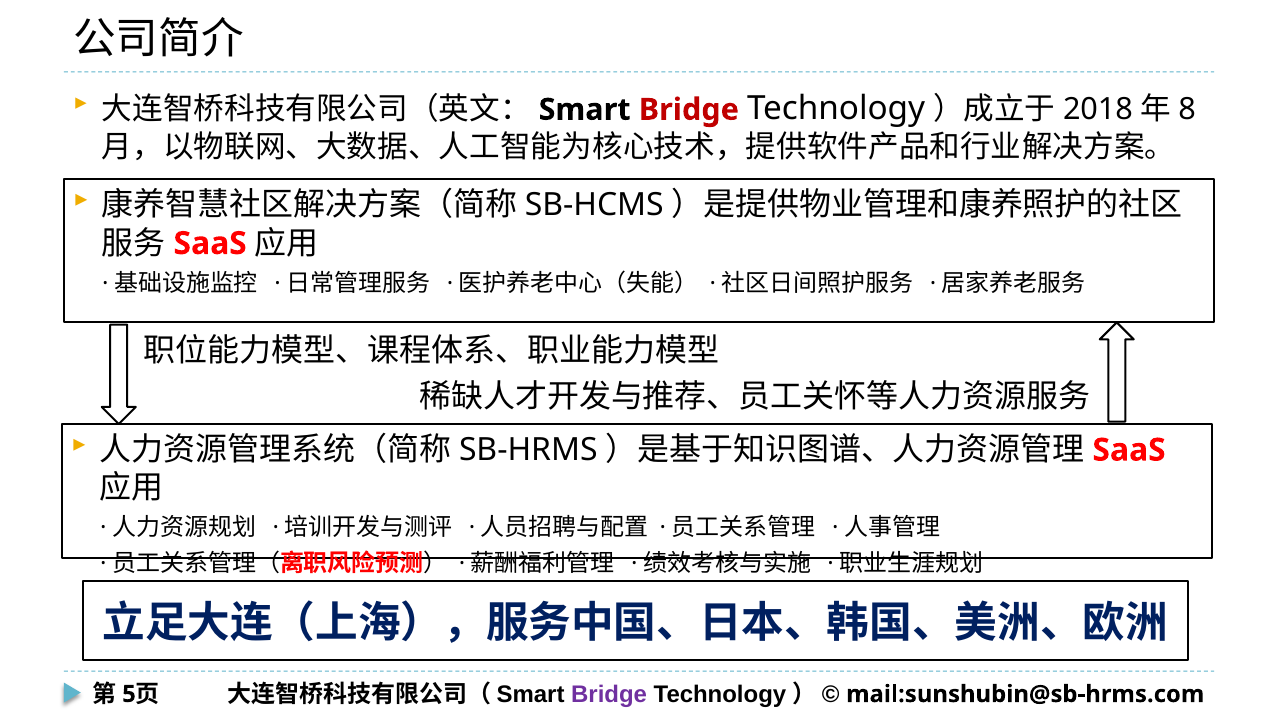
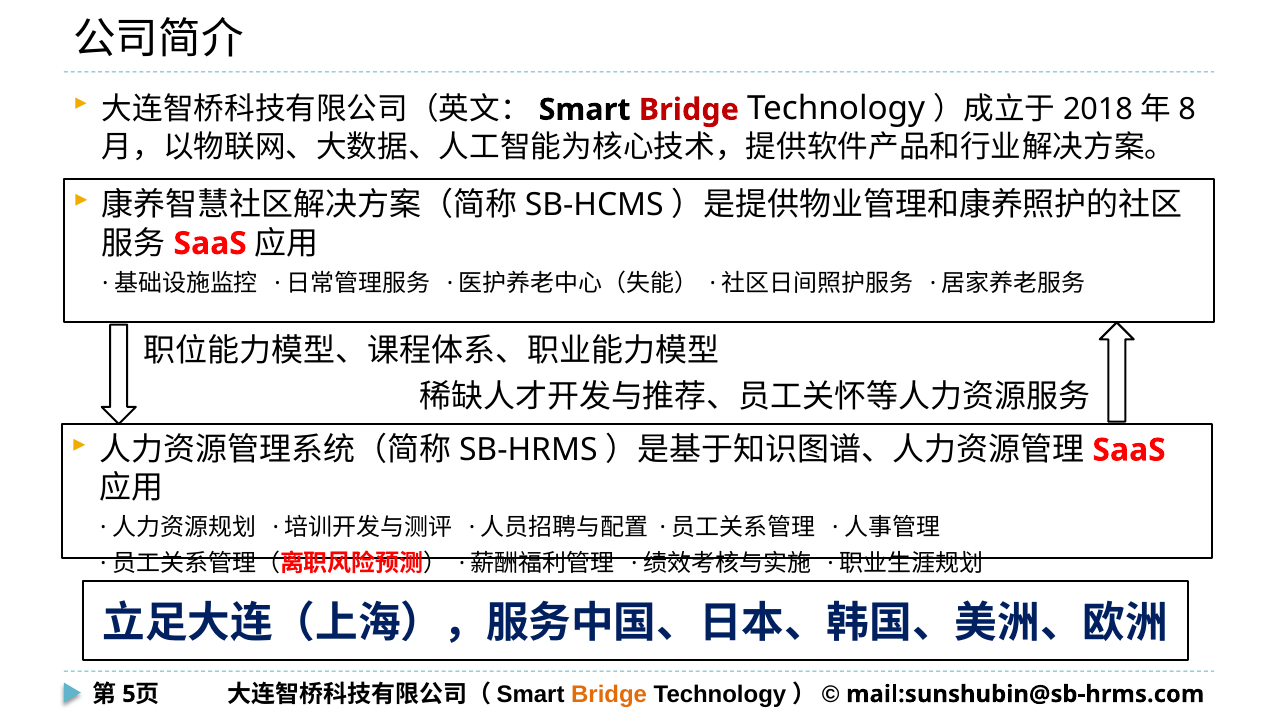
Bridge colour: purple -> orange (609, 694)
